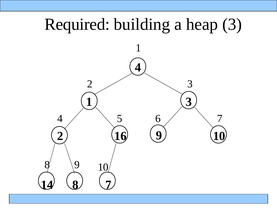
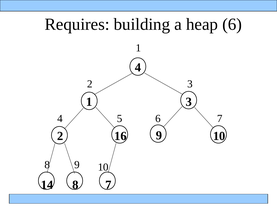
Required: Required -> Requires (77, 24)
heap 3: 3 -> 6 (232, 24)
